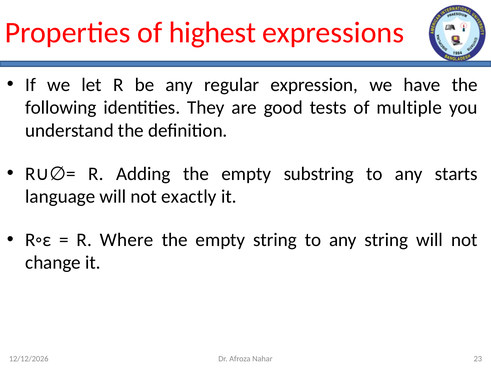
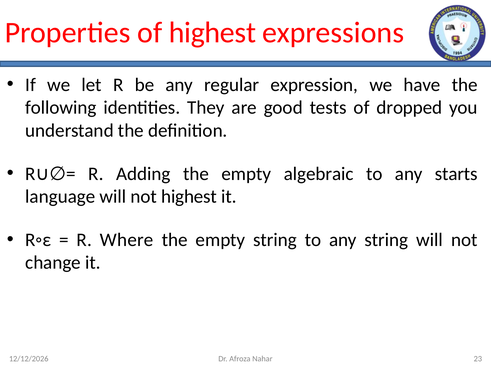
multiple: multiple -> dropped (409, 108)
substring: substring -> algebraic (319, 174)
not exactly: exactly -> highest (189, 197)
